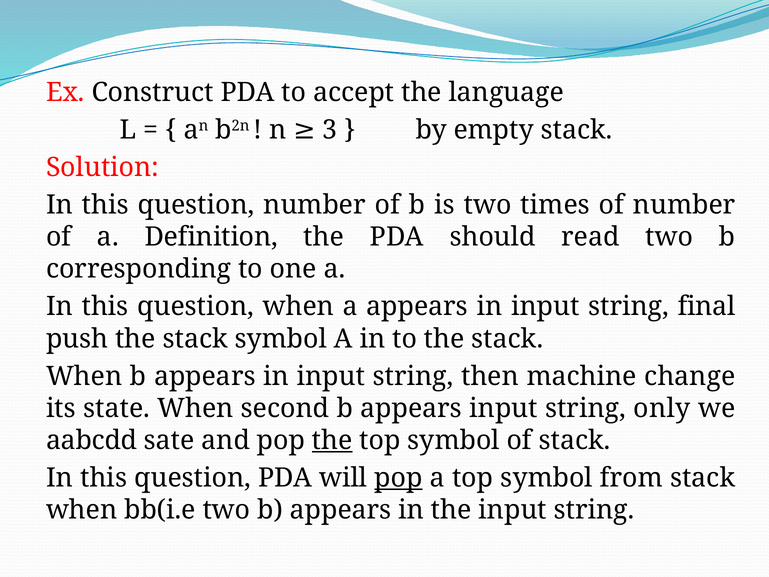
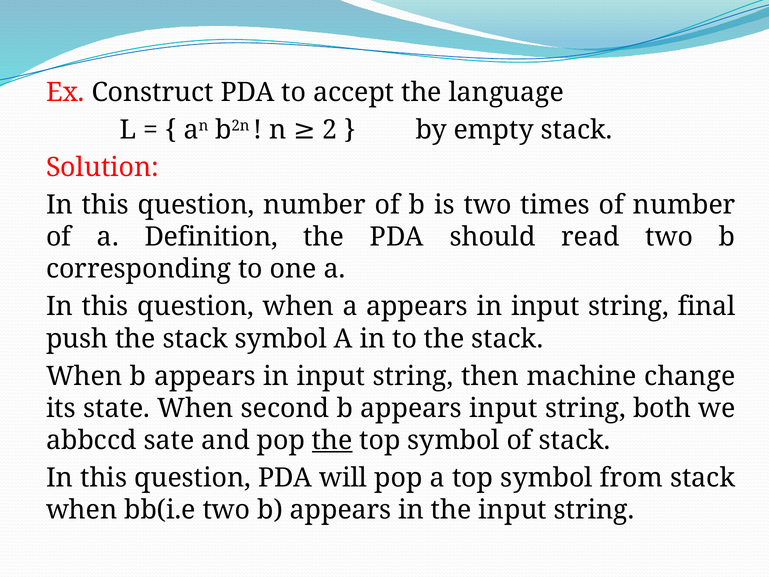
3: 3 -> 2 (330, 130)
only: only -> both (662, 408)
aabcdd: aabcdd -> abbccd (91, 440)
pop underline: present -> none (399, 478)
